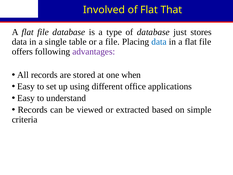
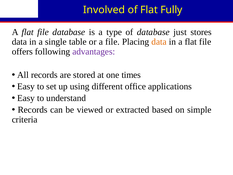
That: That -> Fully (171, 10)
data colour: blue -> orange (159, 42)
when: when -> times (131, 75)
